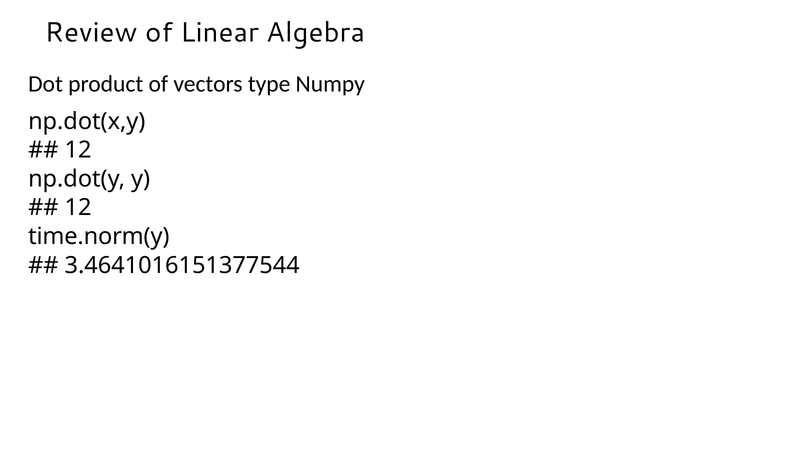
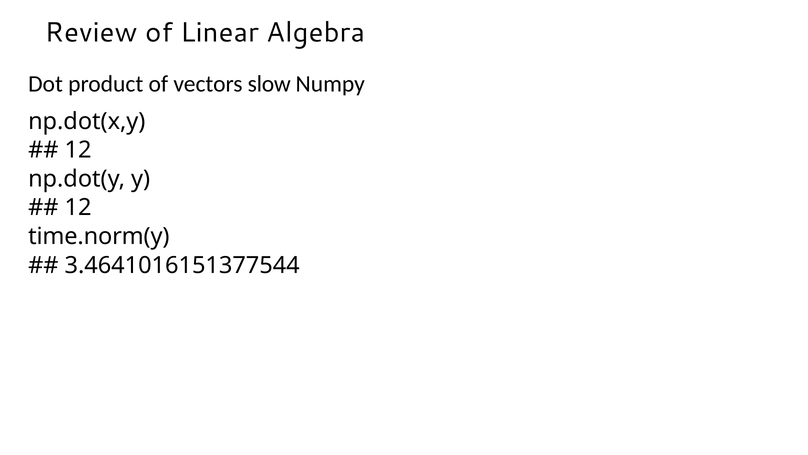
type: type -> slow (269, 84)
